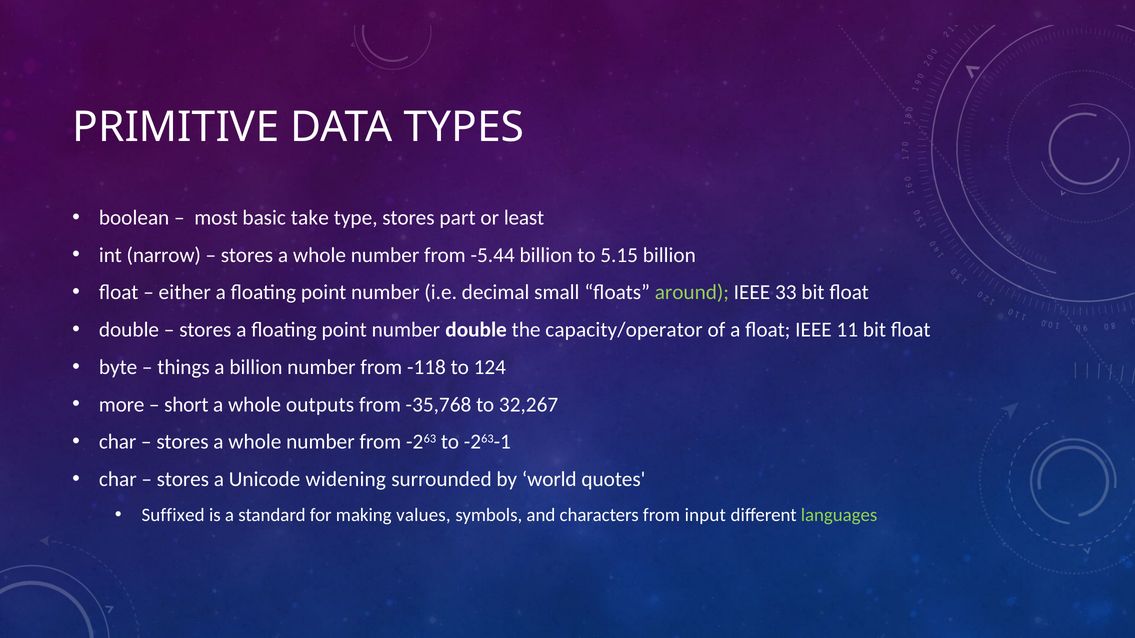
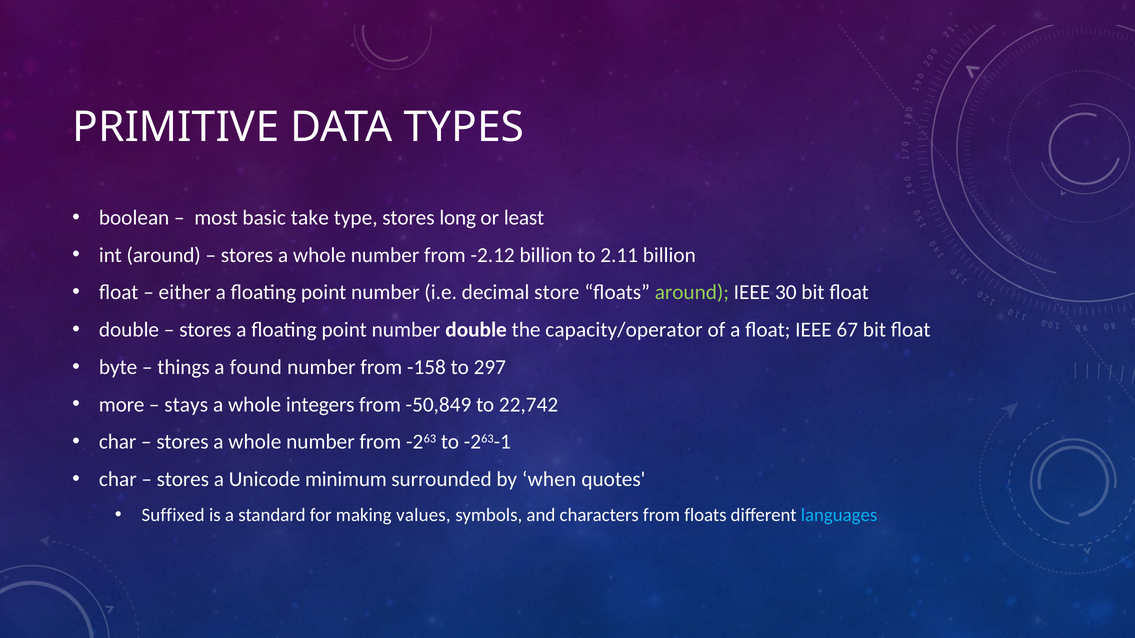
part: part -> long (458, 218)
int narrow: narrow -> around (164, 255)
-5.44: -5.44 -> -2.12 (493, 255)
5.15: 5.15 -> 2.11 (619, 255)
small: small -> store (557, 293)
33: 33 -> 30 (786, 293)
11: 11 -> 67 (847, 330)
a billion: billion -> found (256, 367)
-118: -118 -> -158 (426, 367)
124: 124 -> 297 (490, 367)
short: short -> stays (186, 405)
outputs: outputs -> integers (320, 405)
-35,768: -35,768 -> -50,849 (438, 405)
32,267: 32,267 -> 22,742 (529, 405)
widening: widening -> minimum (346, 479)
world: world -> when (549, 479)
from input: input -> floats (705, 515)
languages colour: light green -> light blue (839, 515)
